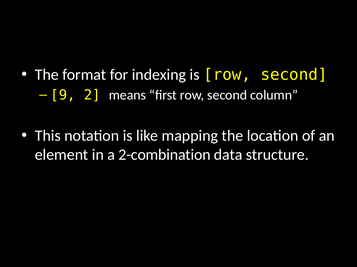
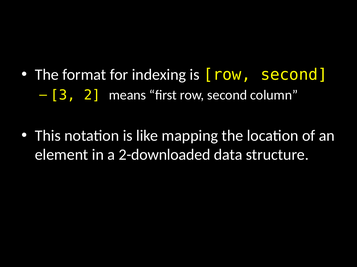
9: 9 -> 3 (63, 95)
2-combination: 2-combination -> 2-downloaded (165, 155)
